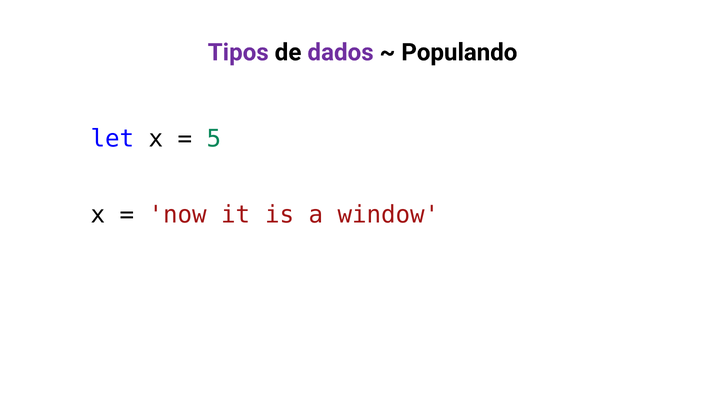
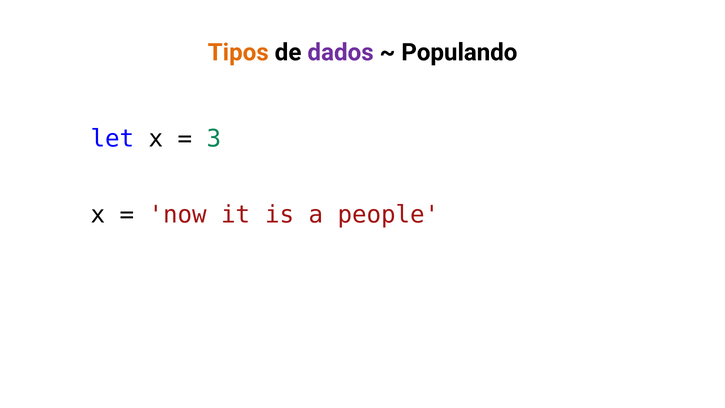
Tipos colour: purple -> orange (238, 52)
5: 5 -> 3 (214, 139)
window: window -> people (389, 215)
